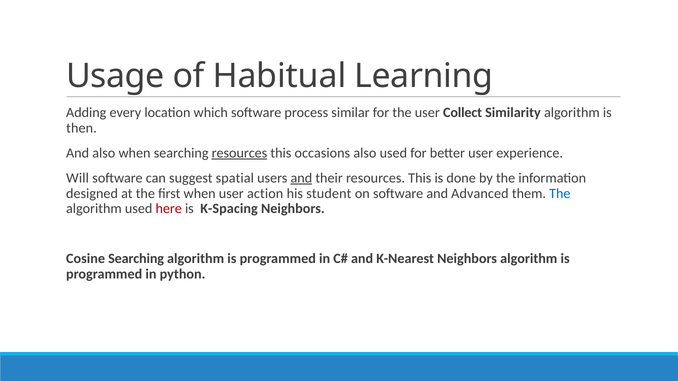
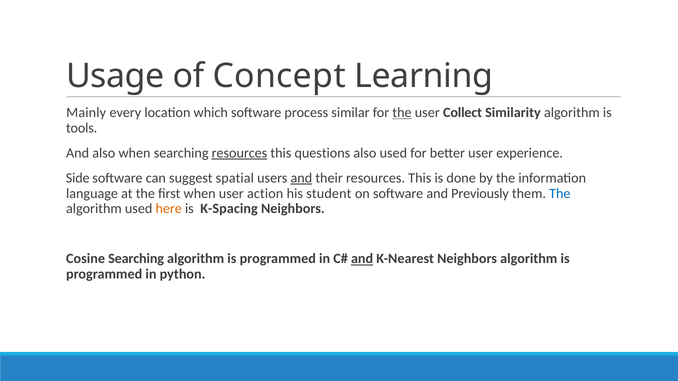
Habitual: Habitual -> Concept (279, 76)
Adding: Adding -> Mainly (86, 113)
the underline: none -> present (402, 113)
then: then -> tools (82, 128)
occasions: occasions -> questions (322, 153)
Will: Will -> Side (78, 178)
designed: designed -> language (92, 194)
Advanced: Advanced -> Previously (480, 194)
here colour: red -> orange (169, 209)
and underline: none -> present (362, 259)
